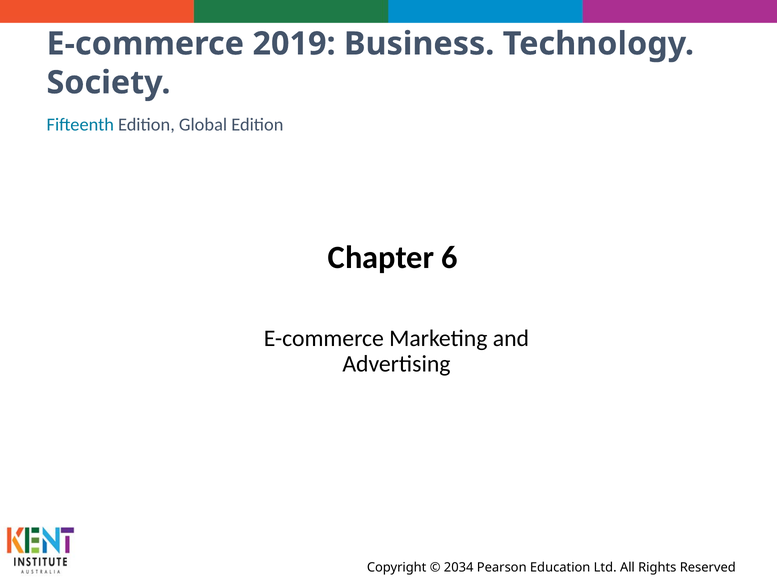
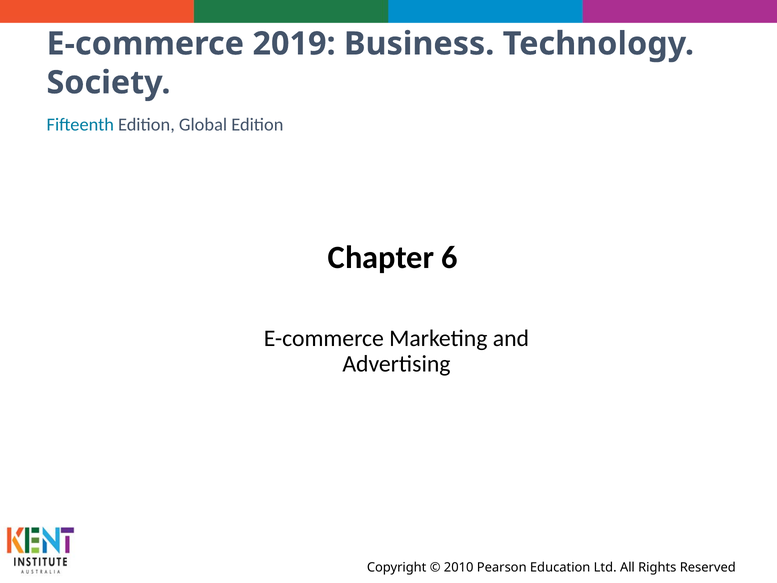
2034: 2034 -> 2010 (459, 567)
